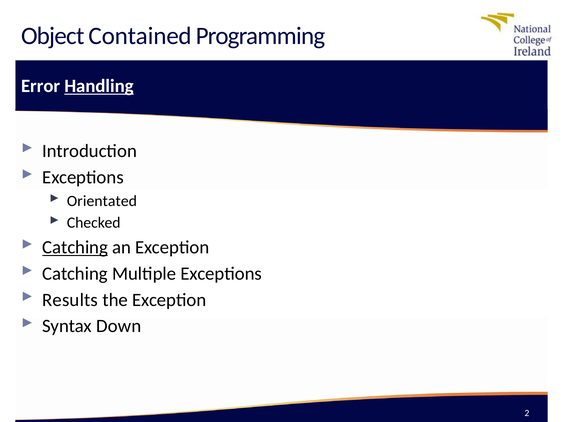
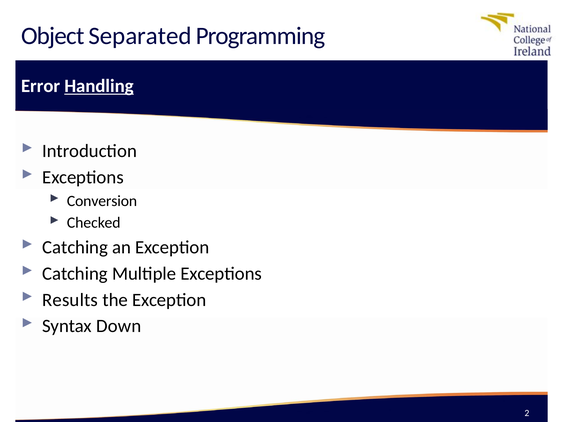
Contained: Contained -> Separated (140, 36)
Orientated: Orientated -> Conversion (102, 201)
Catching underline: present -> none (75, 247)
